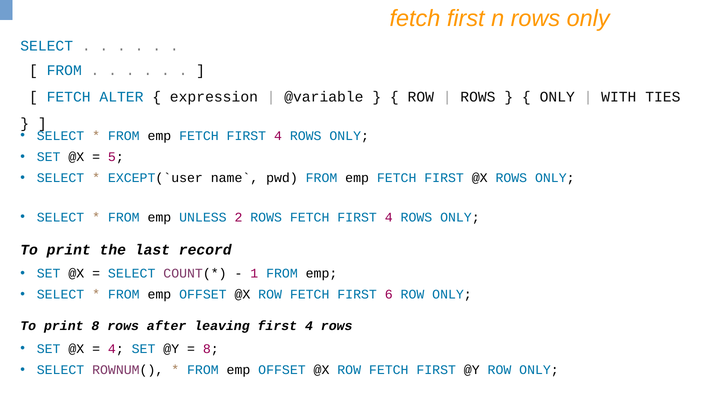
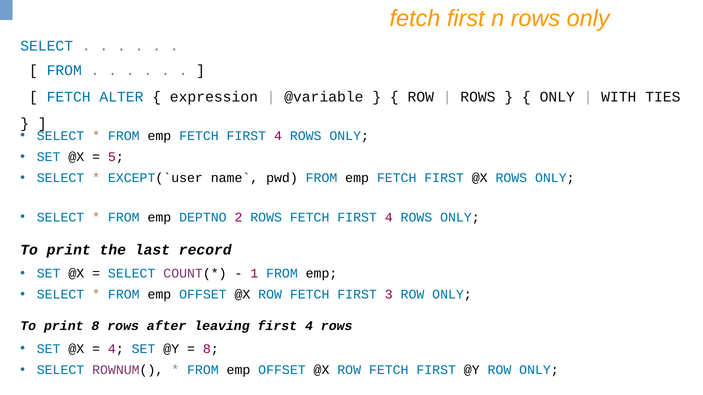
UNLESS: UNLESS -> DEPTNO (203, 217)
6: 6 -> 3 (389, 295)
